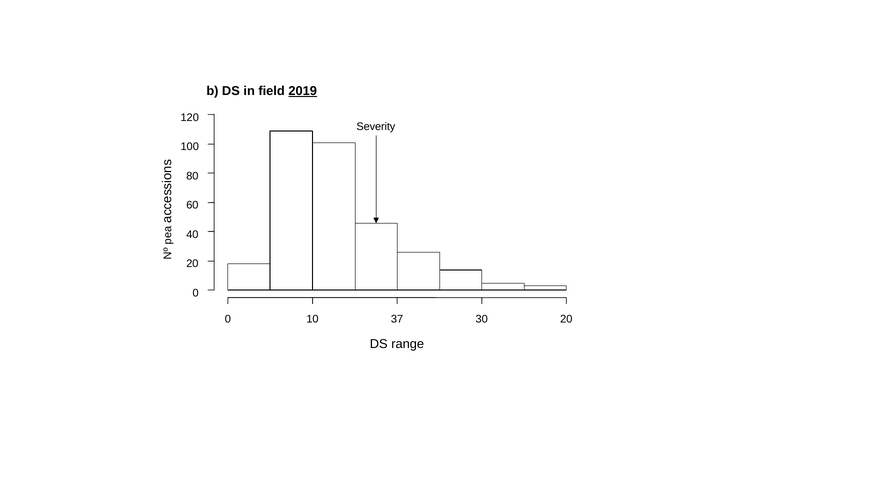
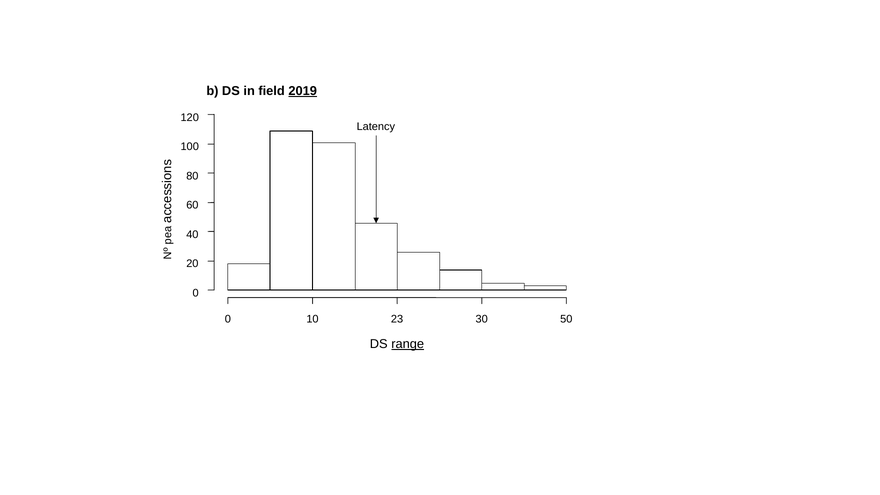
Severity: Severity -> Latency (376, 126)
37: 37 -> 23 (397, 319)
30 20: 20 -> 50 (566, 319)
range underline: none -> present (408, 344)
